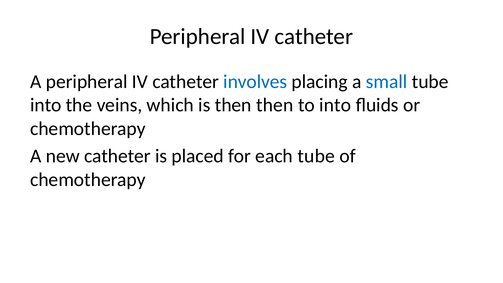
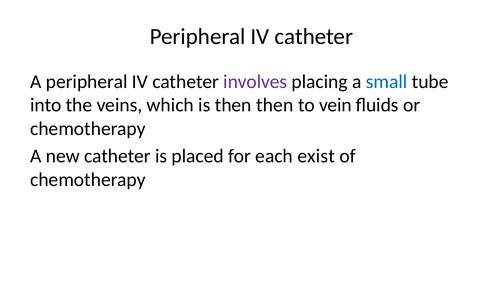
involves colour: blue -> purple (255, 82)
to into: into -> vein (335, 105)
each tube: tube -> exist (316, 156)
